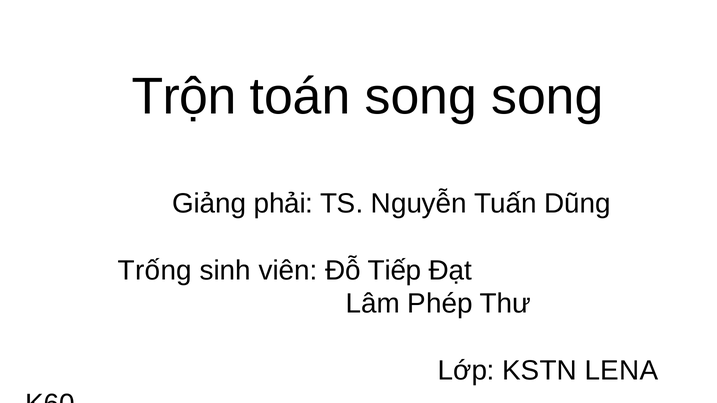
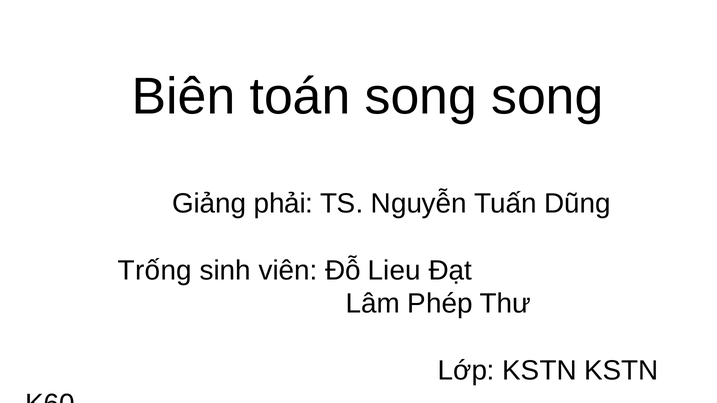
Trộn: Trộn -> Biên (184, 97)
Tiếp: Tiếp -> Lieu (394, 271)
KSTN LENA: LENA -> KSTN (621, 371)
